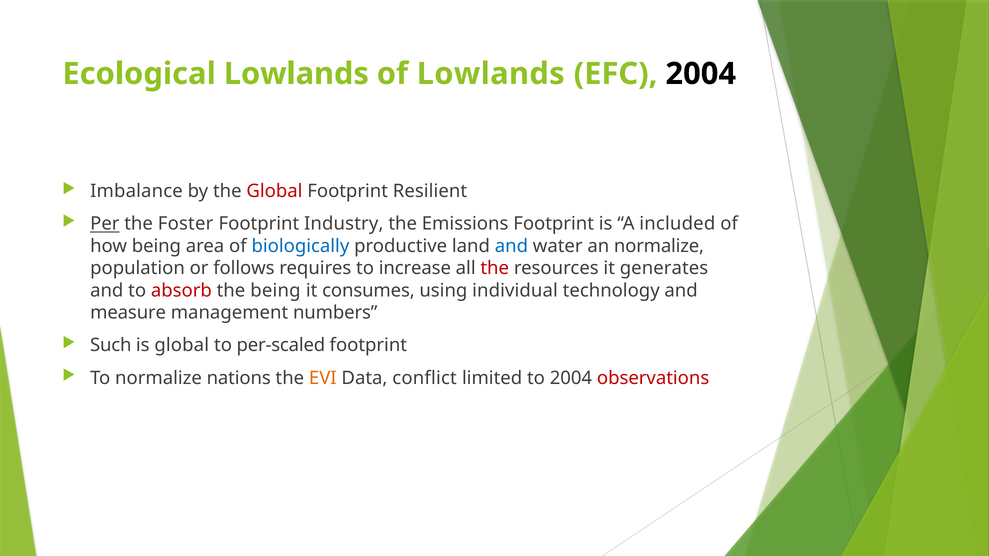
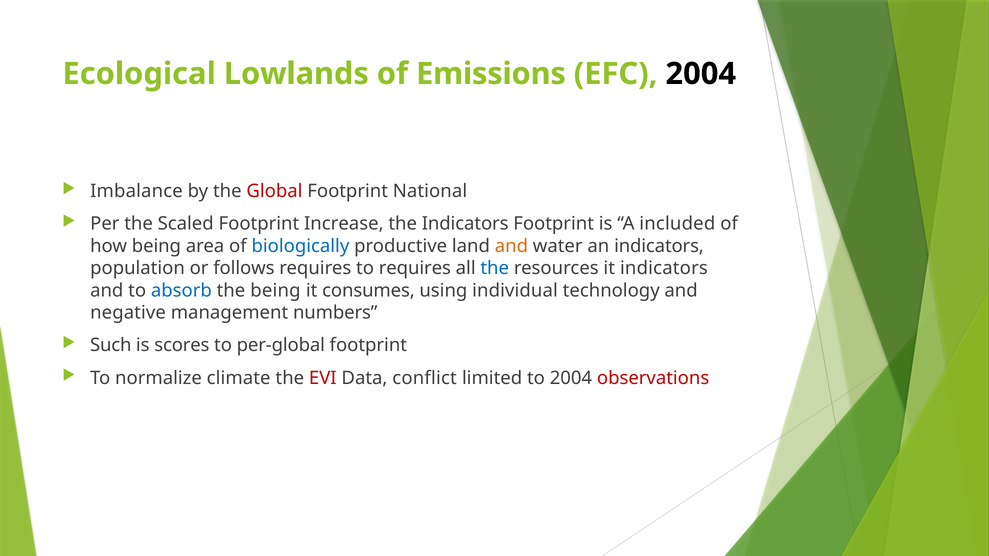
of Lowlands: Lowlands -> Emissions (491, 74)
Resilient: Resilient -> National (430, 191)
Per underline: present -> none (105, 224)
Foster: Foster -> Scaled (186, 224)
Industry: Industry -> Increase (344, 224)
the Emissions: Emissions -> Indicators (465, 224)
and colour: blue -> orange (511, 246)
an normalize: normalize -> indicators (659, 246)
to increase: increase -> requires (415, 268)
the colour: red -> blue (495, 268)
it generates: generates -> indicators (664, 268)
absorb colour: red -> blue (181, 291)
measure: measure -> negative (128, 313)
is global: global -> scores (182, 346)
per-scaled: per-scaled -> per-global (281, 346)
nations: nations -> climate (239, 378)
EVI colour: orange -> red (323, 378)
